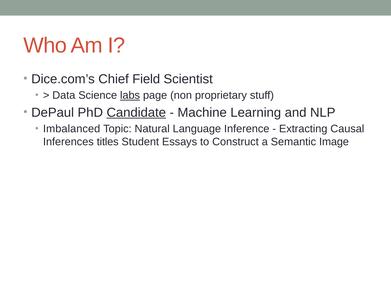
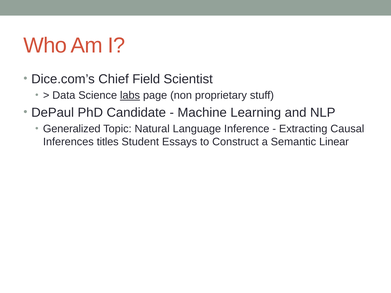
Candidate underline: present -> none (136, 113)
Imbalanced: Imbalanced -> Generalized (72, 129)
Image: Image -> Linear (334, 142)
